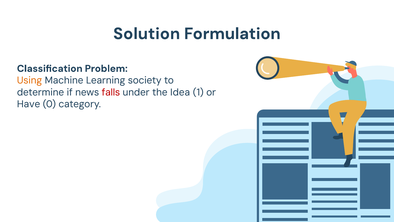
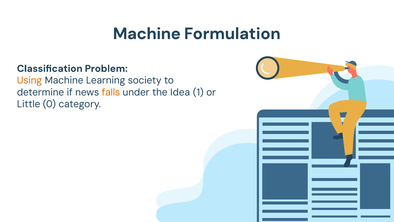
Solution: Solution -> Machine (147, 34)
falls colour: red -> orange (111, 92)
Have: Have -> Little (29, 104)
